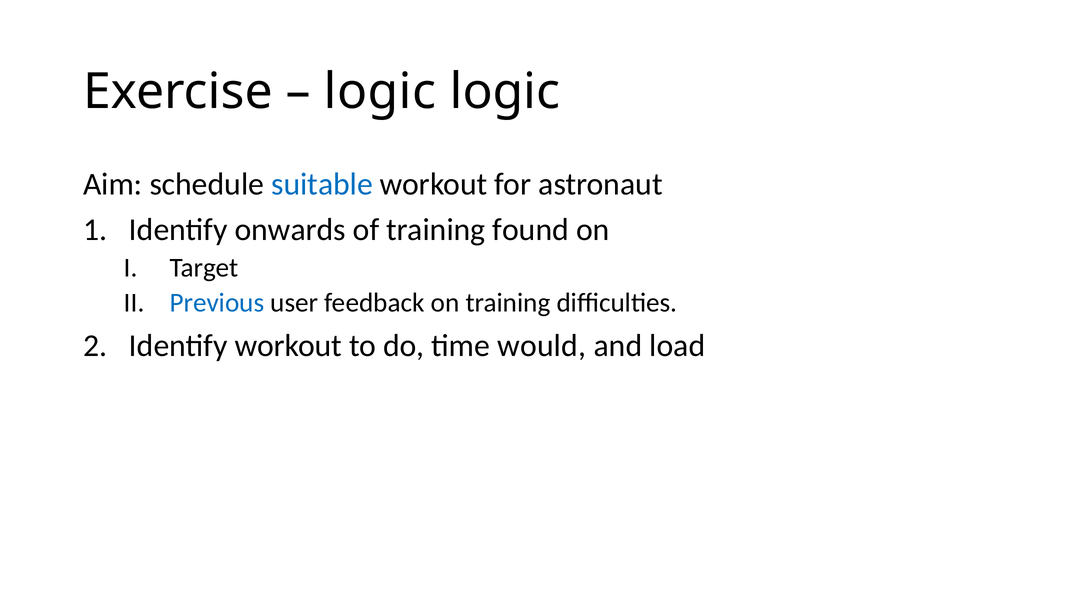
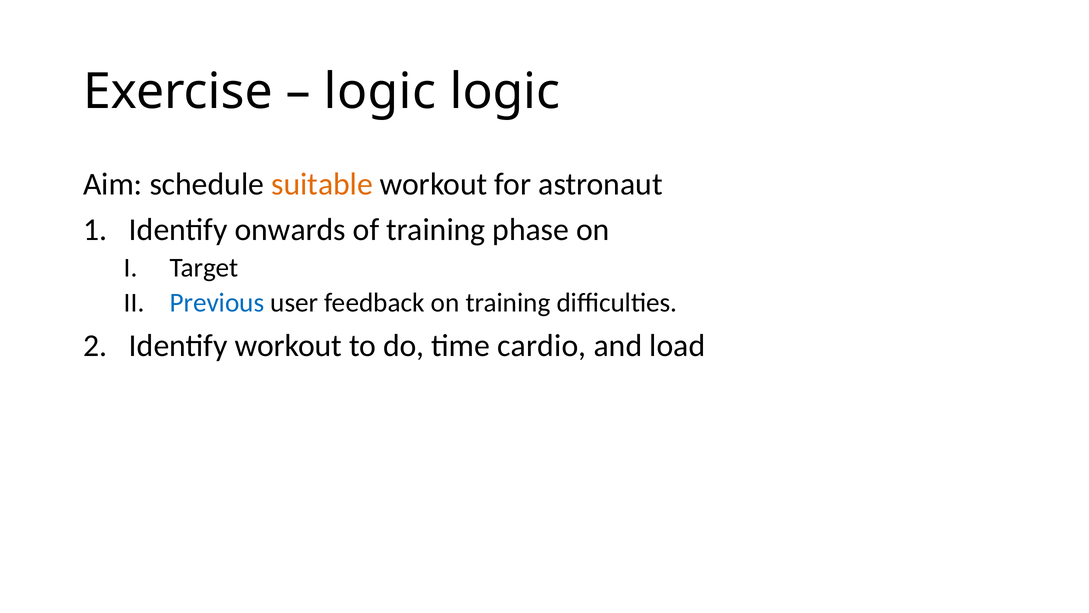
suitable colour: blue -> orange (322, 184)
found: found -> phase (531, 230)
would: would -> cardio (542, 346)
